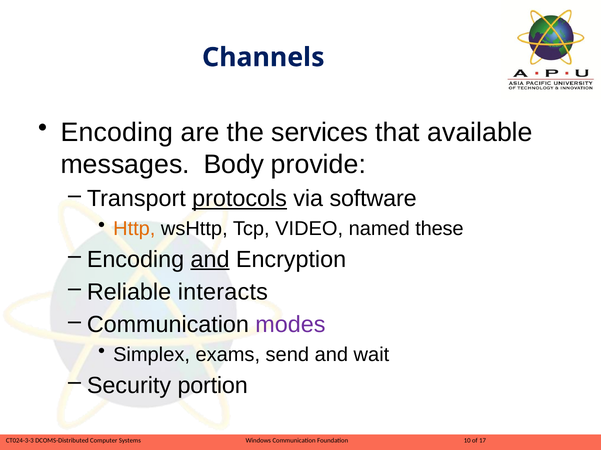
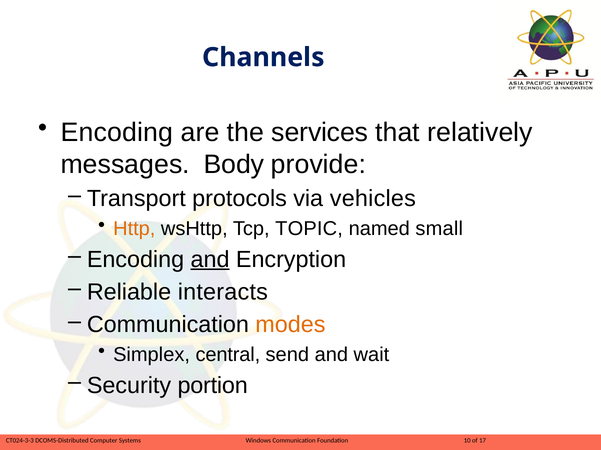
available: available -> relatively (480, 132)
protocols underline: present -> none (240, 199)
software: software -> vehicles (373, 199)
VIDEO: VIDEO -> TOPIC (309, 229)
these: these -> small (439, 229)
modes colour: purple -> orange (290, 325)
exams: exams -> central (228, 355)
